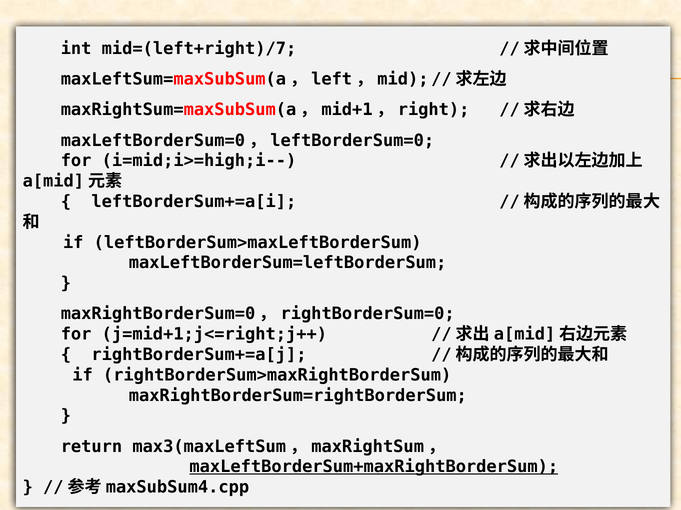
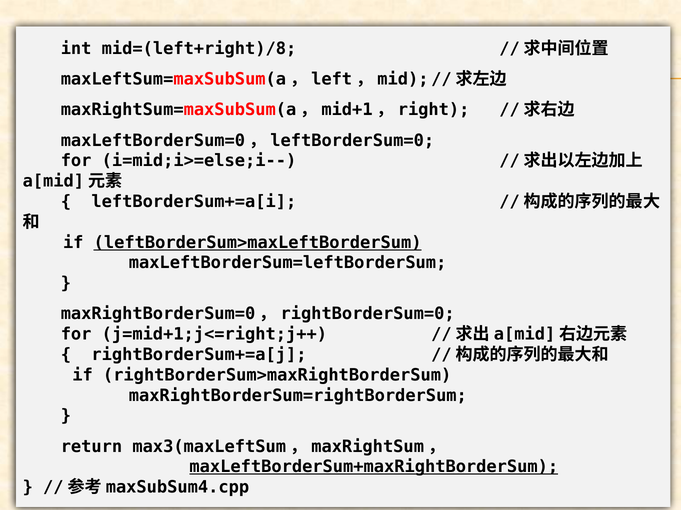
mid=(left+right)/7: mid=(left+right)/7 -> mid=(left+right)/8 (199, 49)
i=mid;i>=high;i--: i=mid;i>=high;i-- -> i=mid;i>=else;i-- (199, 161)
leftBorderSum>maxLeftBorderSum underline: none -> present (258, 243)
